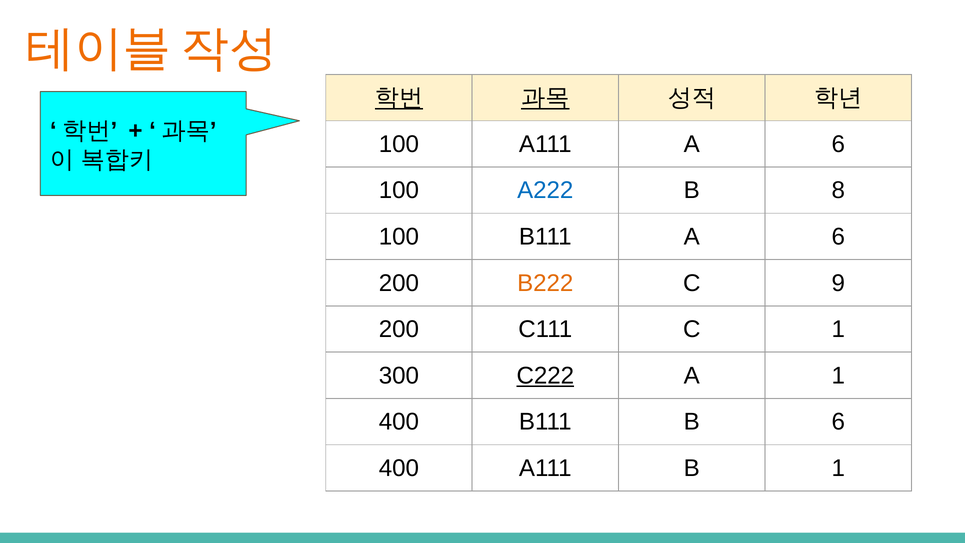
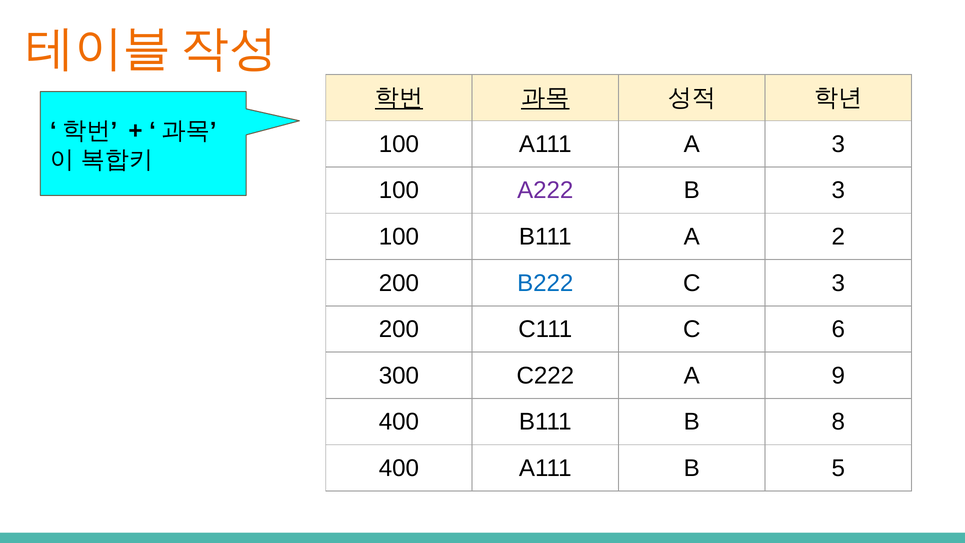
A111 A 6: 6 -> 3 (838, 144)
A222 colour: blue -> purple (545, 190)
B 8: 8 -> 3 (838, 190)
B111 A 6: 6 -> 2 (838, 237)
B222 colour: orange -> blue (545, 283)
C 9: 9 -> 3 (838, 283)
C 1: 1 -> 6 (838, 329)
C222 underline: present -> none (545, 376)
A 1: 1 -> 9 (838, 376)
B 6: 6 -> 8 (838, 422)
B 1: 1 -> 5 (838, 468)
